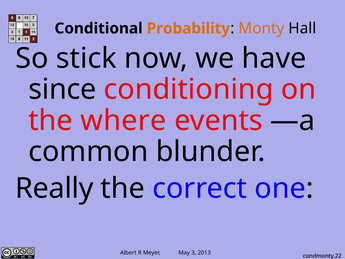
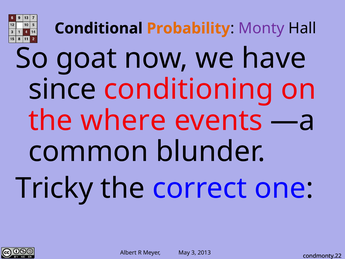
Monty colour: orange -> purple (261, 28)
stick: stick -> goat (86, 58)
Really: Really -> Tricky (54, 188)
